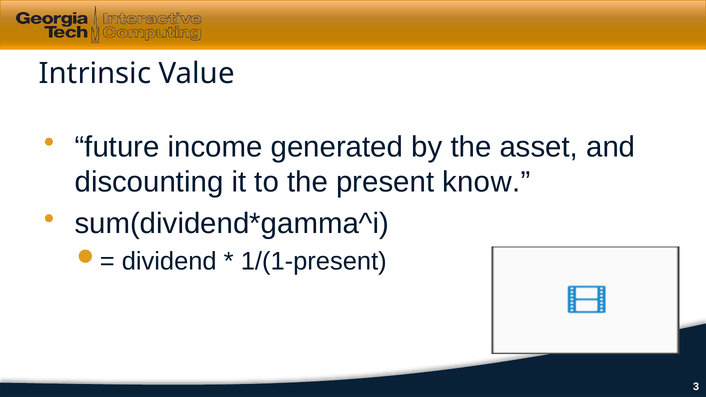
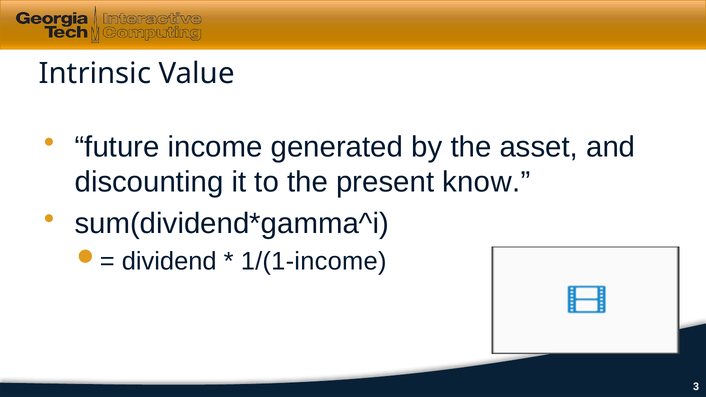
1/(1-present: 1/(1-present -> 1/(1-income (314, 261)
